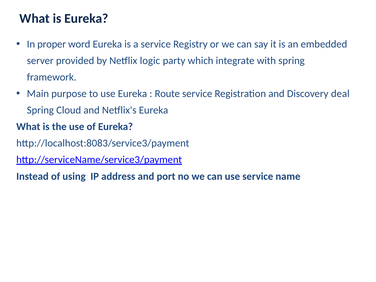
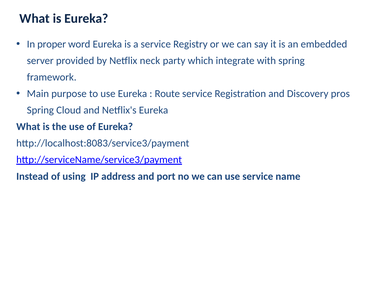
logic: logic -> neck (150, 61)
deal: deal -> pros (340, 94)
